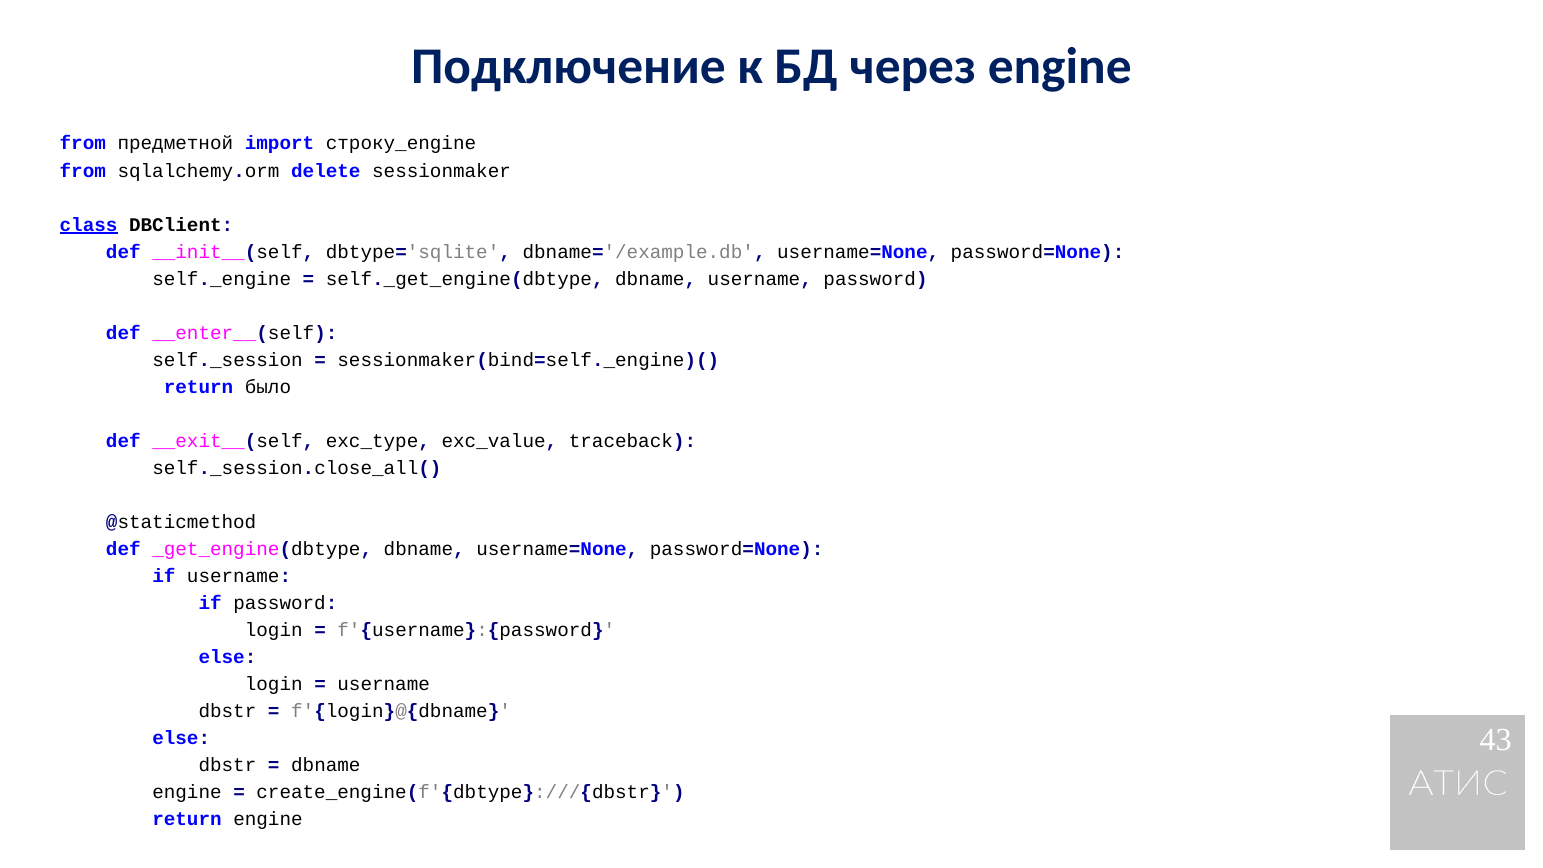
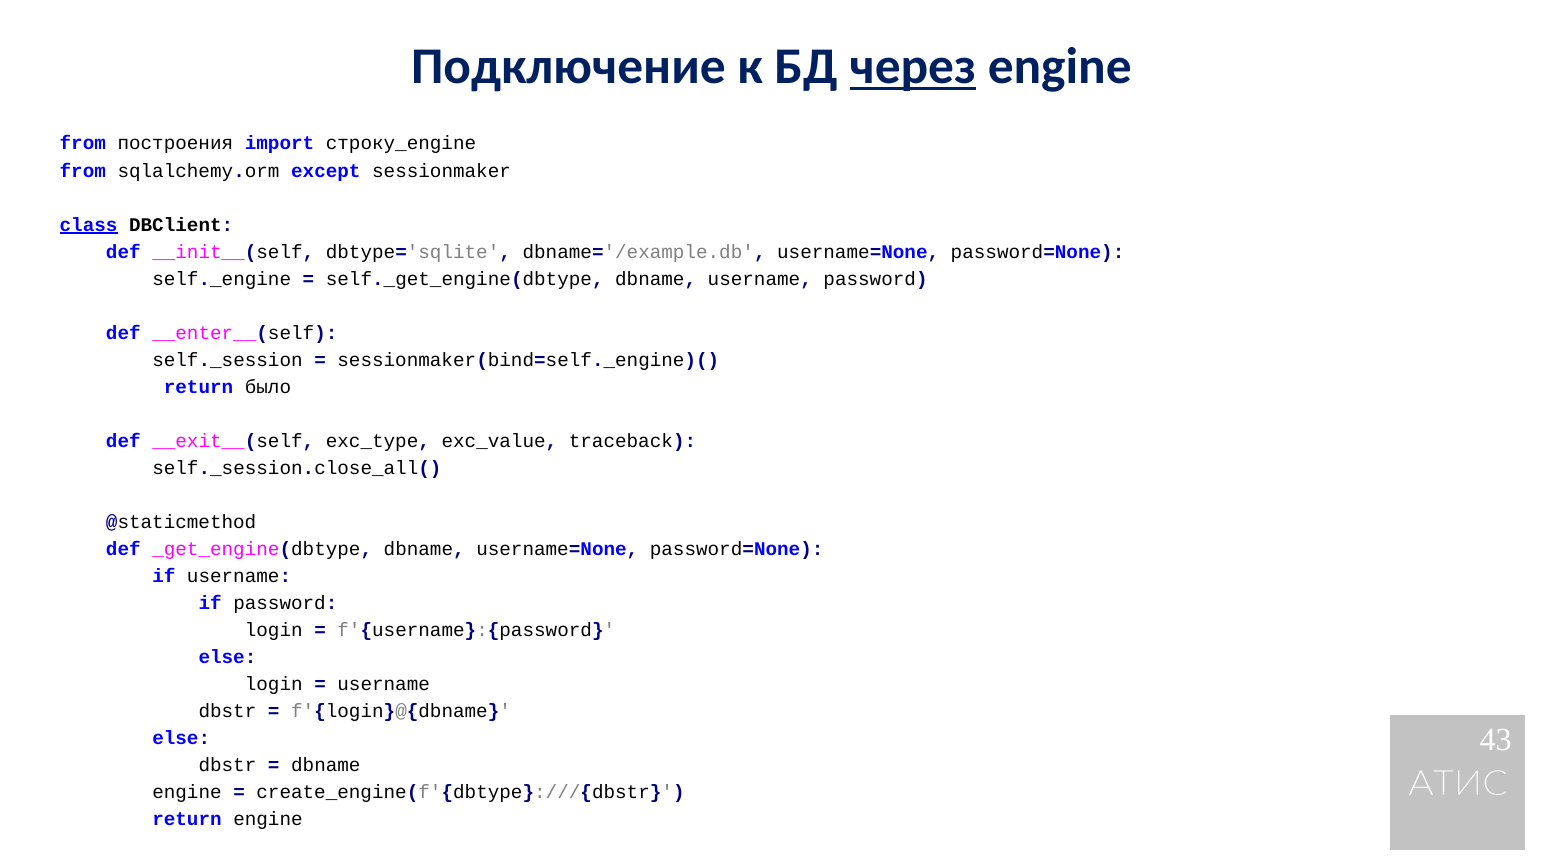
через underline: none -> present (913, 67)
предметной: предметной -> построения (175, 144)
delete: delete -> except (326, 171)
